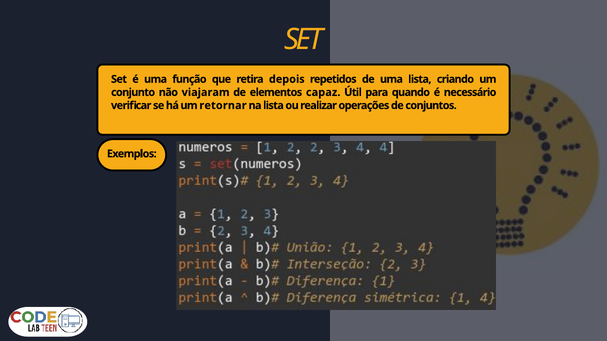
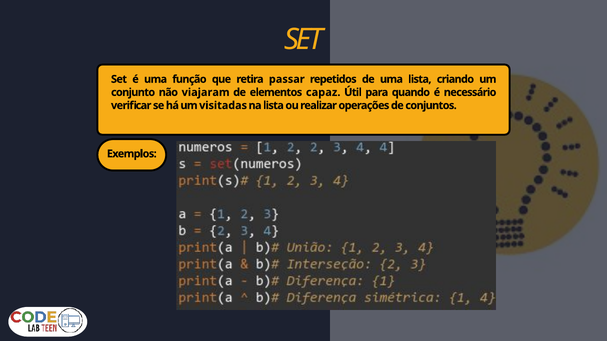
depois: depois -> passar (287, 79)
retornar: retornar -> visitadas (223, 106)
